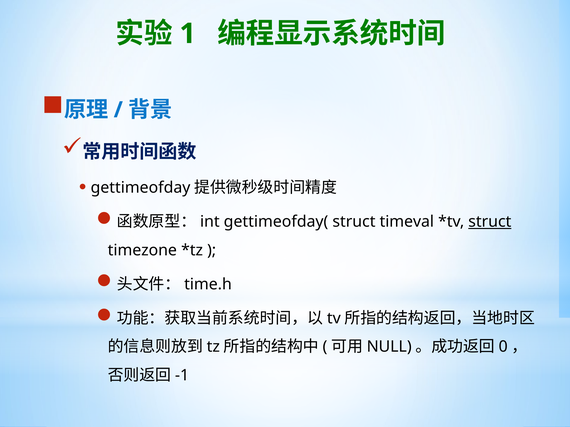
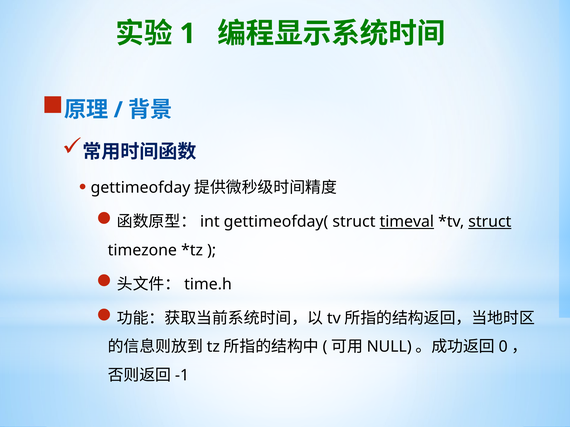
timeval underline: none -> present (407, 222)
